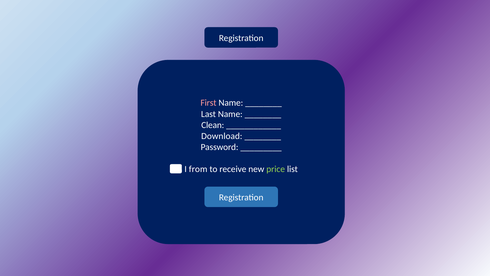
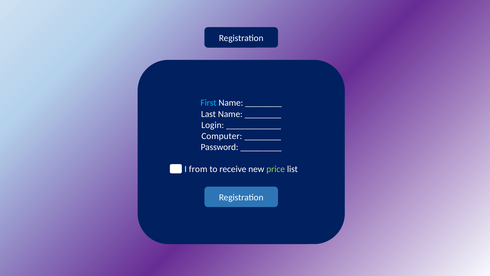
First colour: pink -> light blue (208, 103)
Clean: Clean -> Login (213, 125)
Download: Download -> Computer (222, 136)
